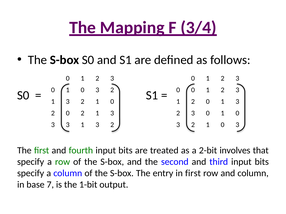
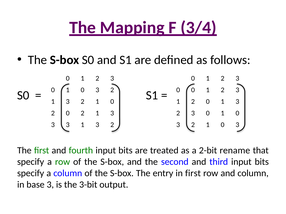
involves: involves -> rename (235, 151)
base 7: 7 -> 3 (50, 185)
1-bit: 1-bit -> 3-bit (88, 185)
